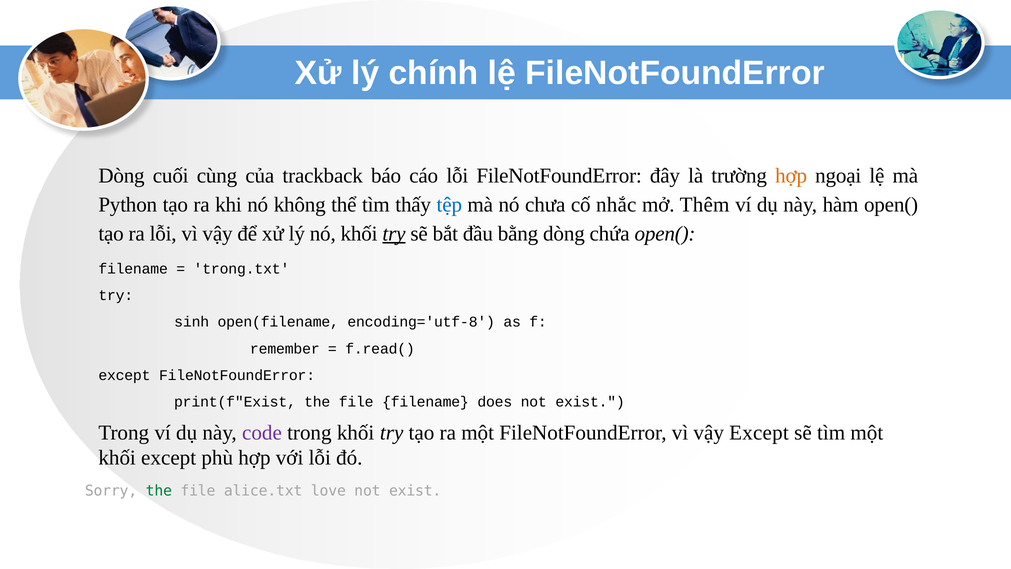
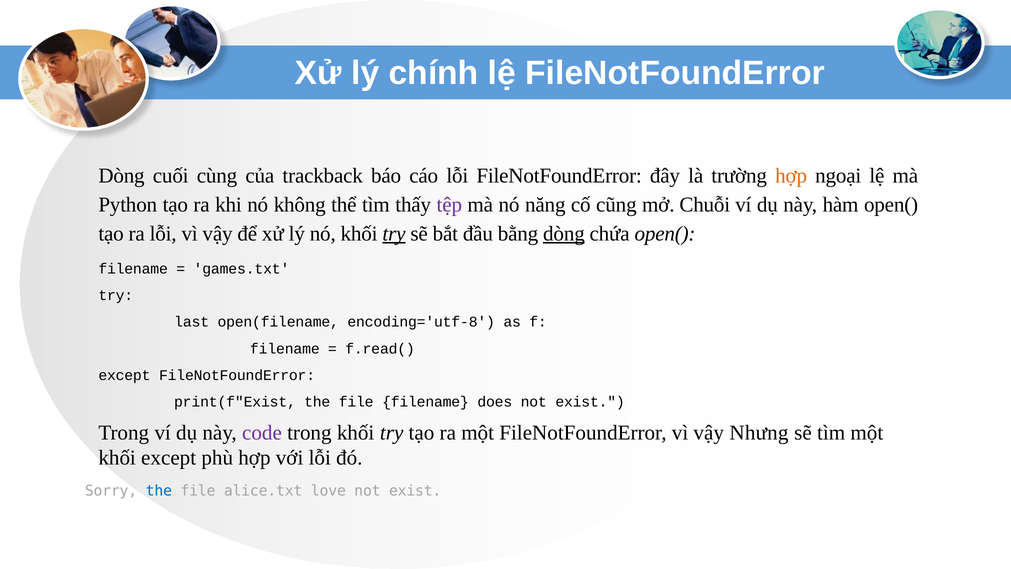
tệp colour: blue -> purple (449, 205)
chưa: chưa -> năng (545, 205)
nhắc: nhắc -> cũng (616, 205)
Thêm: Thêm -> Chuỗi (705, 205)
dòng underline: none -> present (564, 234)
trong.txt: trong.txt -> games.txt (241, 269)
sinh: sinh -> last (192, 322)
remember: remember -> filename (285, 349)
vậy Except: Except -> Nhưng (759, 432)
the colour: green -> blue (159, 491)
